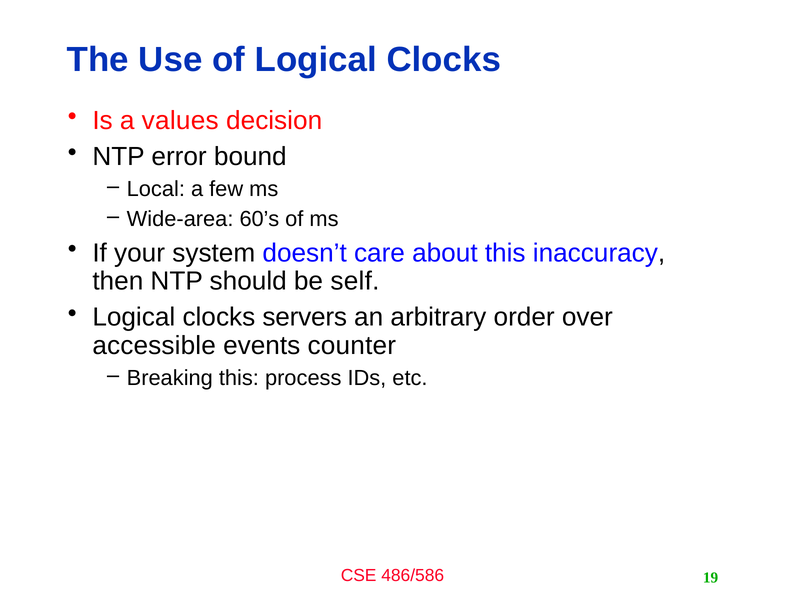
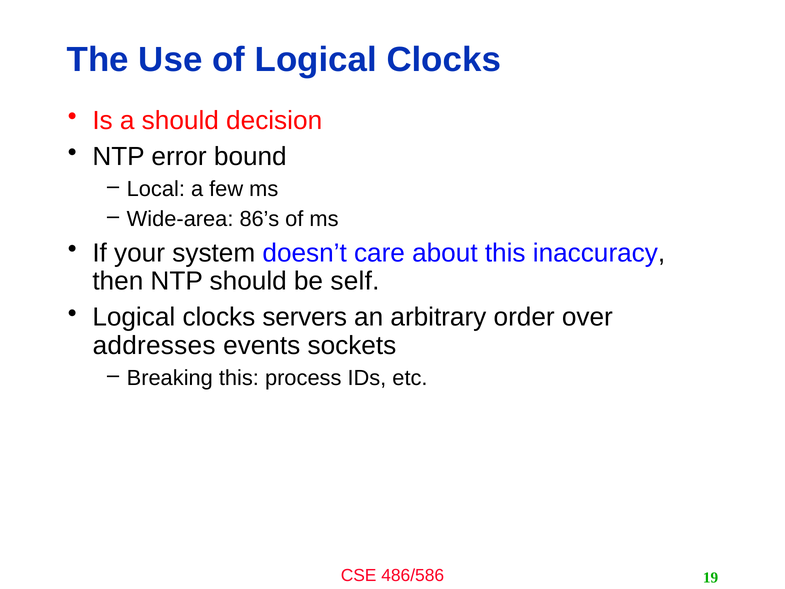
a values: values -> should (180, 120)
60’s: 60’s -> 86’s (259, 219)
accessible: accessible -> addresses (154, 345)
counter: counter -> sockets (352, 345)
